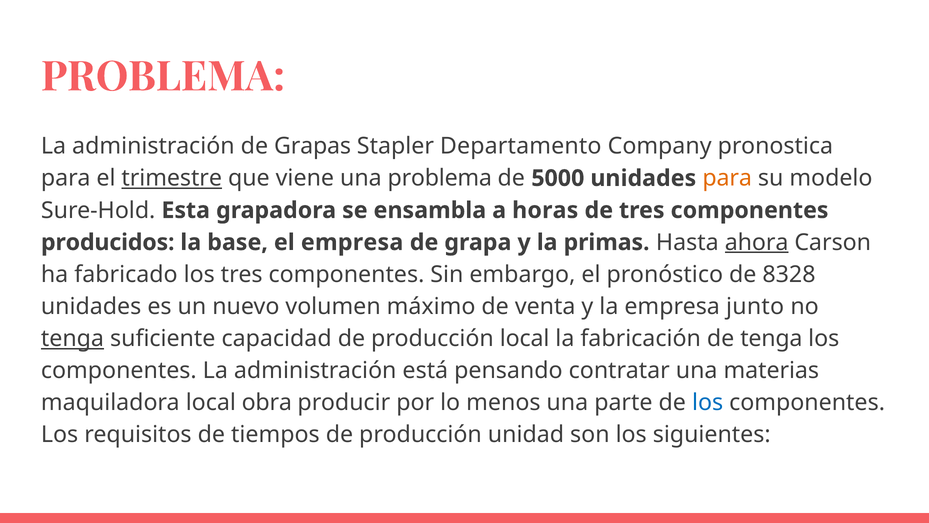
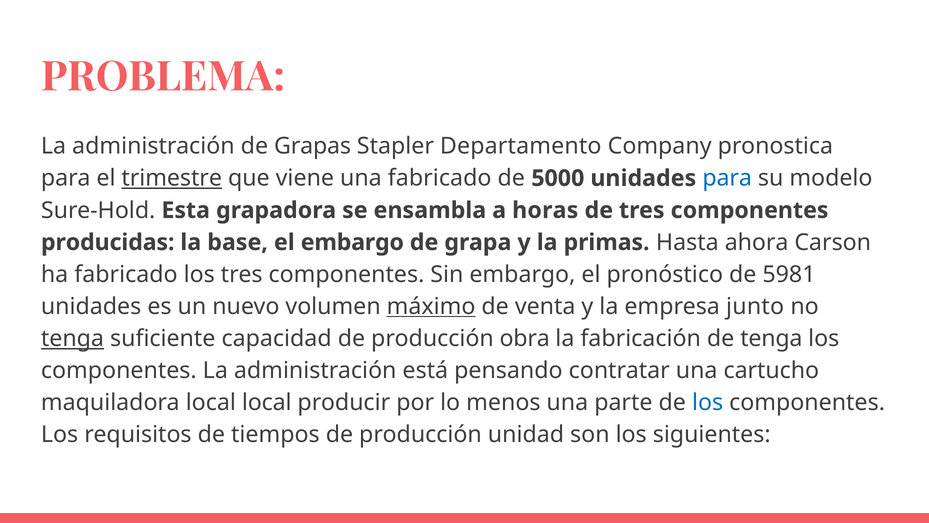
una problema: problema -> fabricado (440, 178)
para colour: orange -> blue (727, 178)
producidos: producidos -> producidas (108, 242)
el empresa: empresa -> embargo (352, 242)
ahora underline: present -> none (757, 242)
8328: 8328 -> 5981 (789, 274)
máximo underline: none -> present (431, 306)
producción local: local -> obra (525, 338)
materias: materias -> cartucho (771, 370)
local obra: obra -> local (267, 402)
